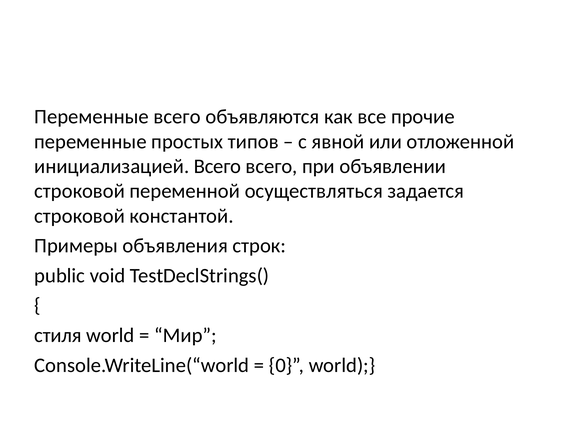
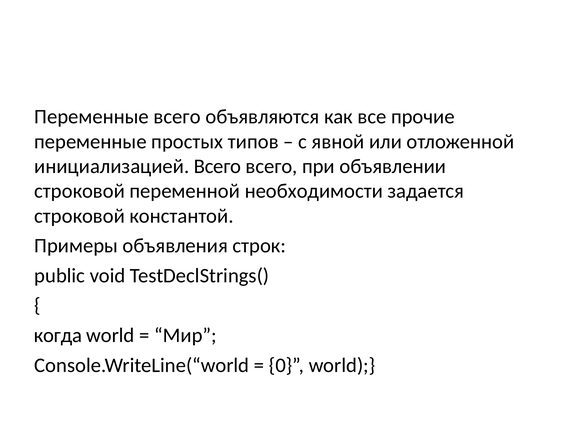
осуществляться: осуществляться -> необходимости (314, 191)
стиля: стиля -> когда (58, 335)
